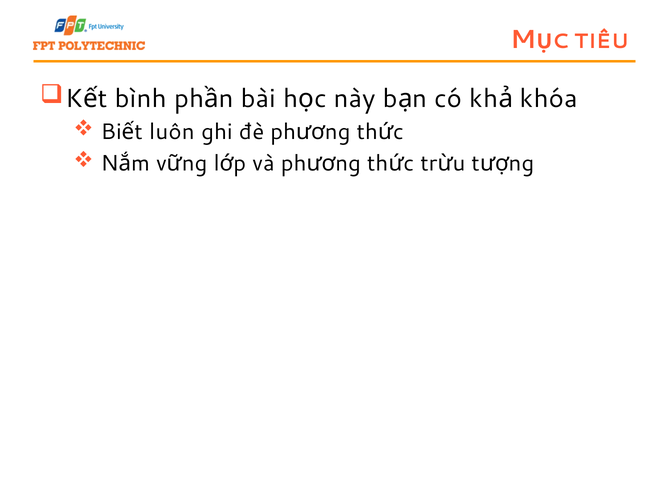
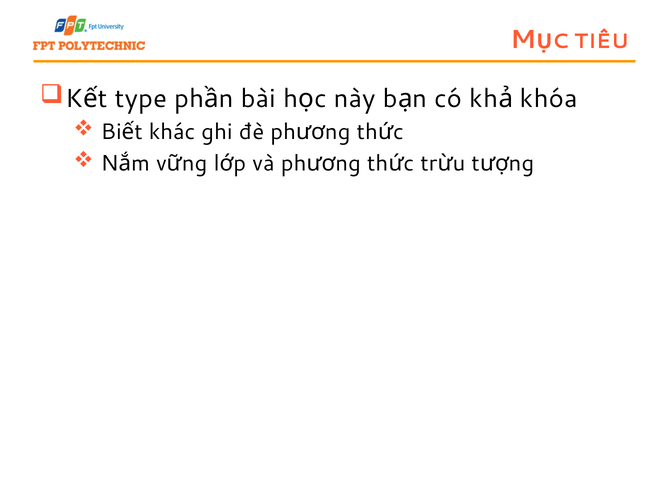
bình: bình -> type (141, 99)
luôn: luôn -> khác (172, 132)
